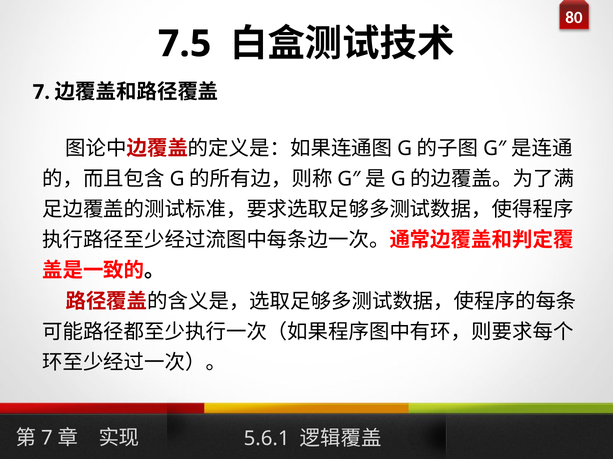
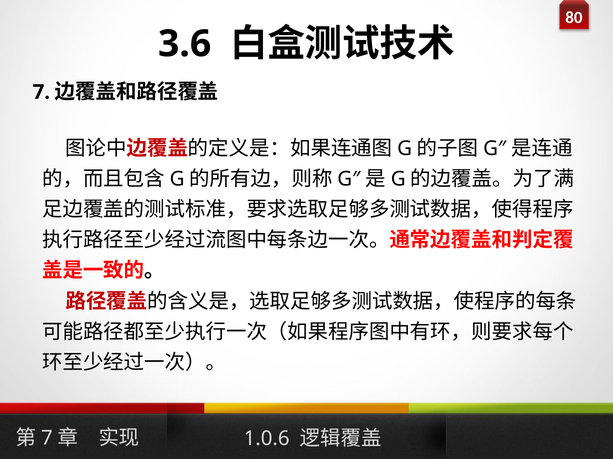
7.5: 7.5 -> 3.6 (185, 44)
5.6.1: 5.6.1 -> 1.0.6 (267, 439)
